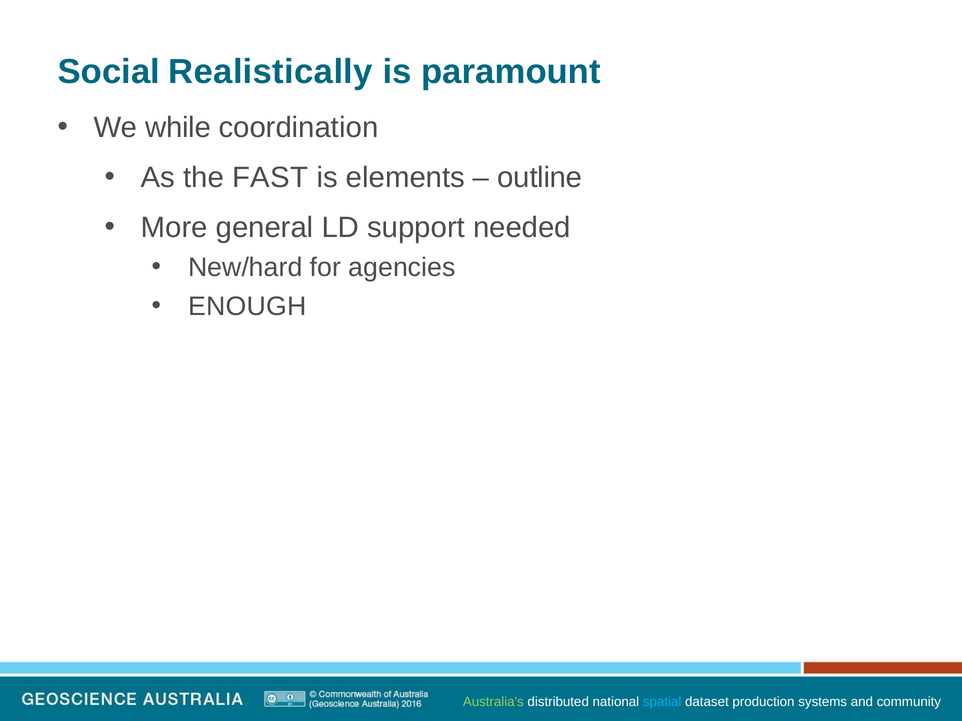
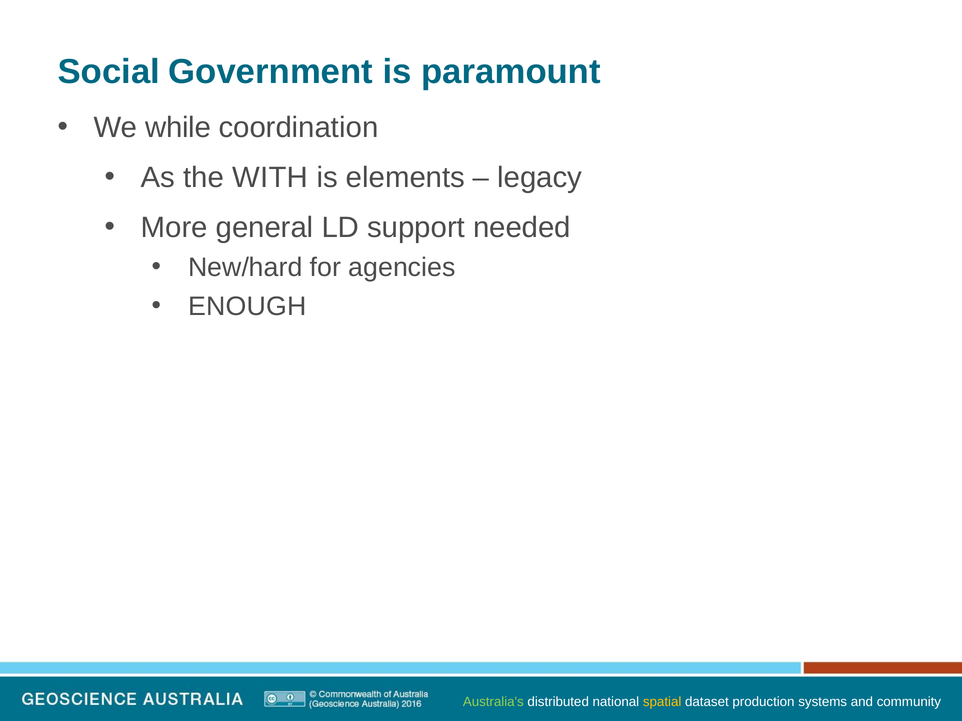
Realistically: Realistically -> Government (271, 72)
FAST: FAST -> WITH (270, 178)
outline: outline -> legacy (540, 178)
spatial colour: light blue -> yellow (662, 702)
